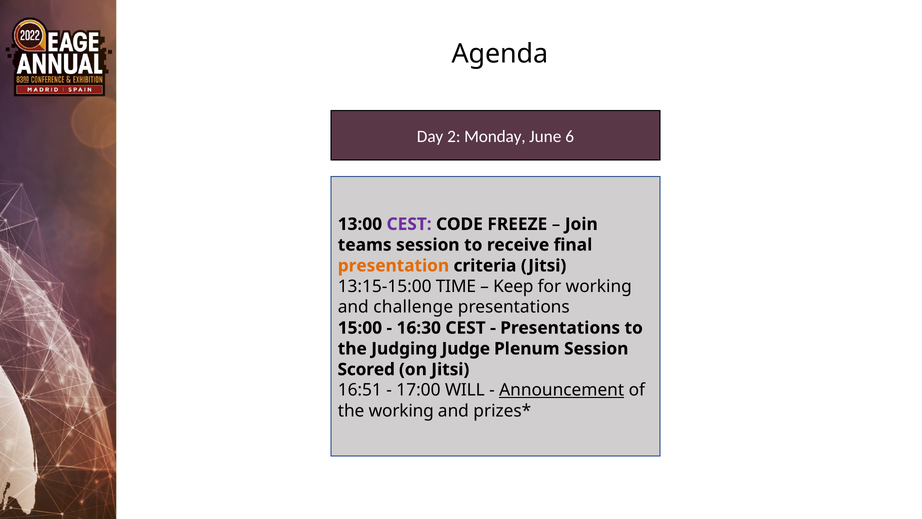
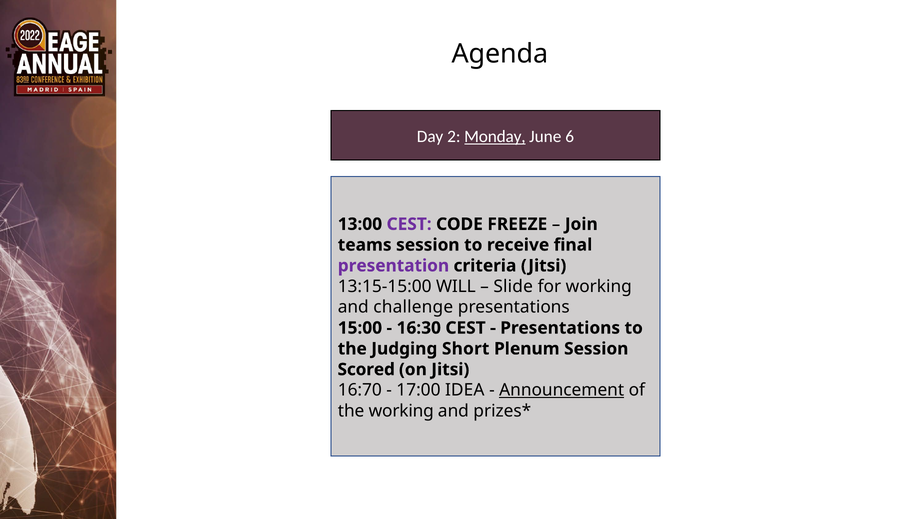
Monday underline: none -> present (495, 136)
presentation colour: orange -> purple (393, 266)
TIME: TIME -> WILL (456, 286)
Keep: Keep -> Slide (513, 286)
Judge: Judge -> Short (466, 348)
16:51: 16:51 -> 16:70 (360, 390)
WILL: WILL -> IDEA (465, 390)
